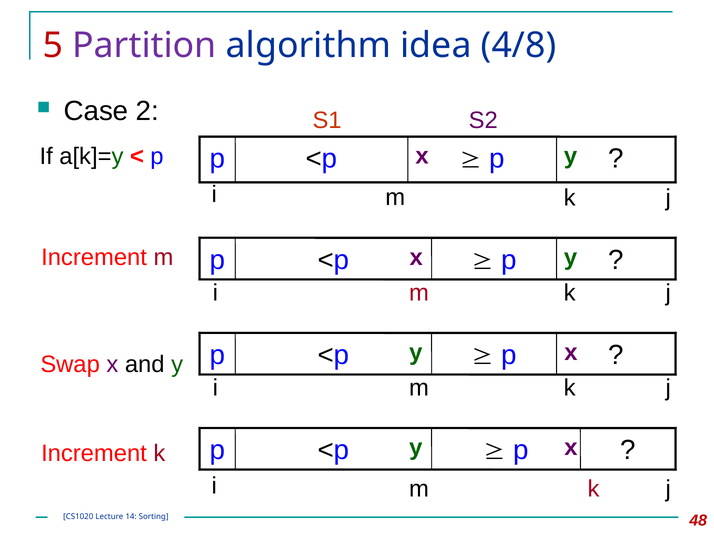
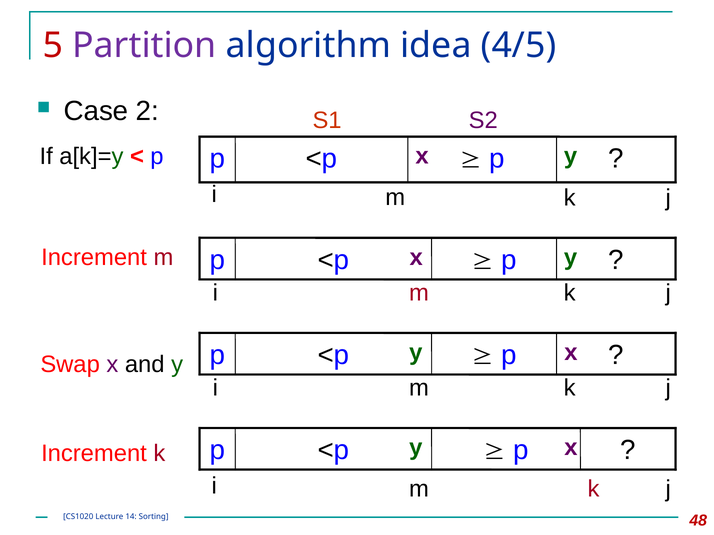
4/8: 4/8 -> 4/5 (519, 45)
